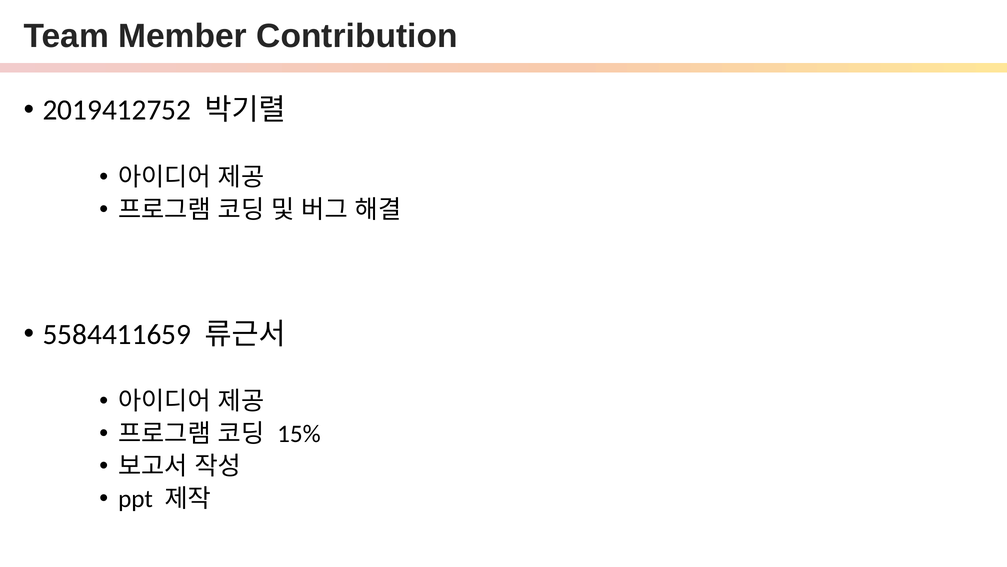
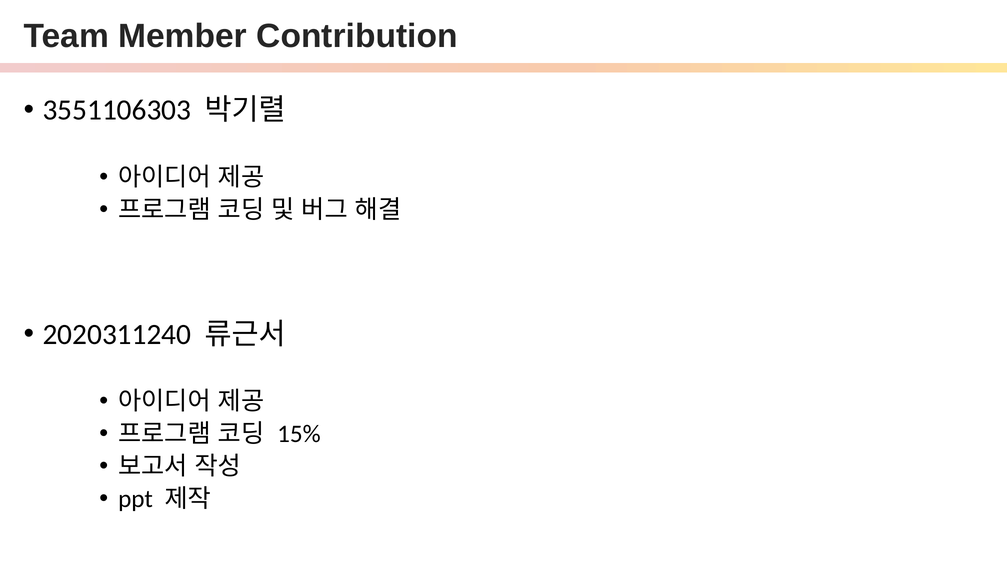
2019412752: 2019412752 -> 3551106303 (117, 110)
5584411659: 5584411659 -> 2020311240 (117, 334)
